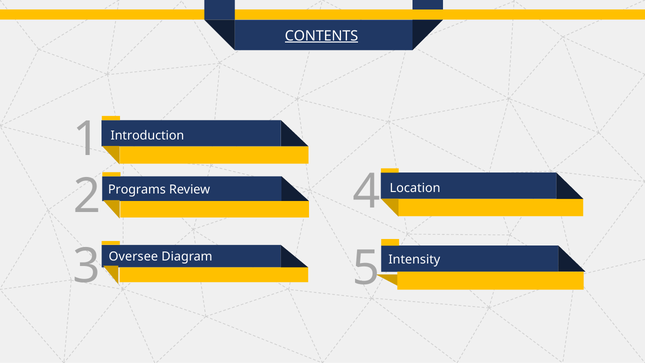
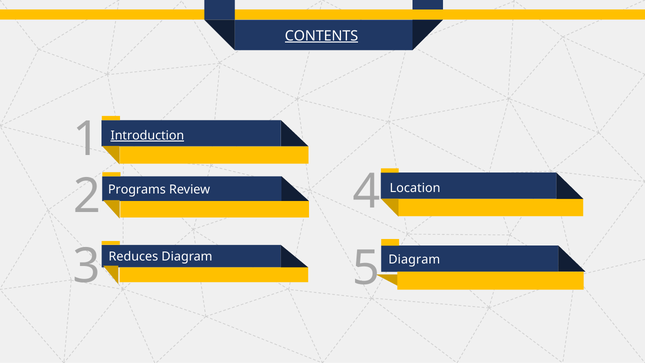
Introduction underline: none -> present (147, 135)
Oversee: Oversee -> Reduces (133, 257)
Intensity: Intensity -> Diagram (414, 259)
